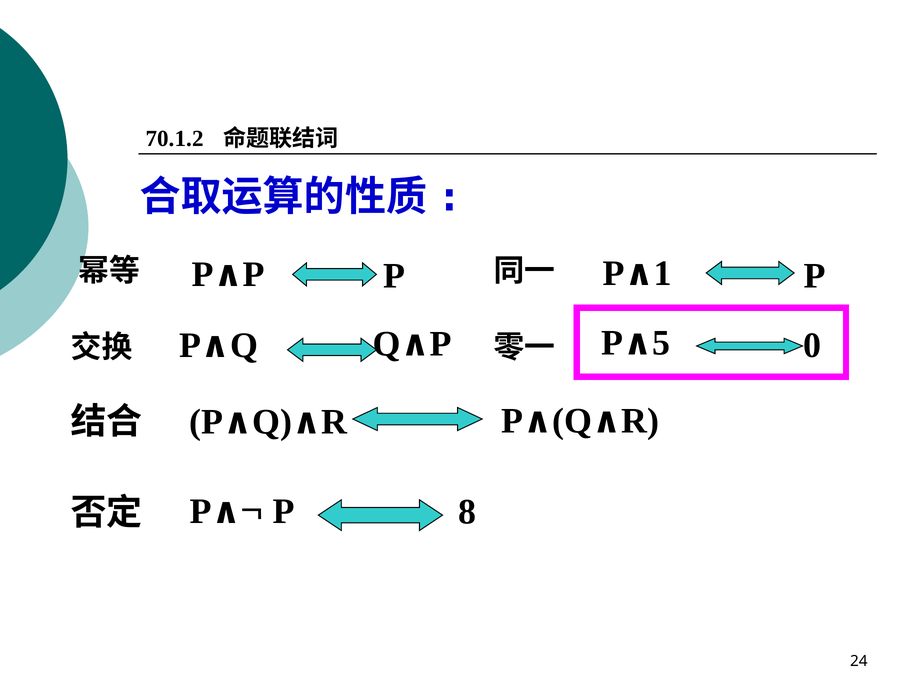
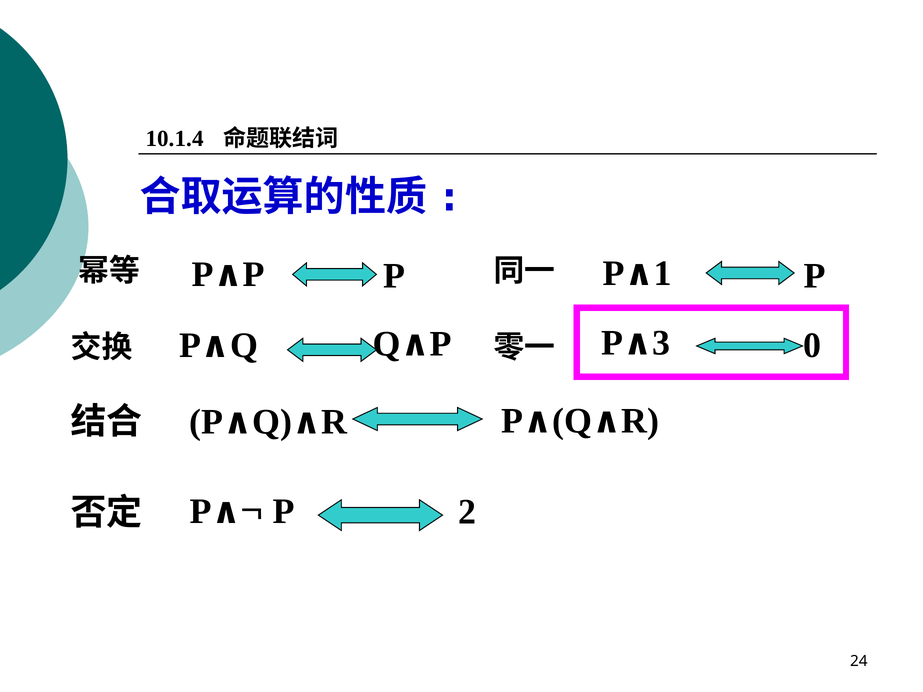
70.1.2: 70.1.2 -> 10.1.4 (175, 139)
5: 5 -> 3 (661, 343)
8: 8 -> 2 (467, 512)
